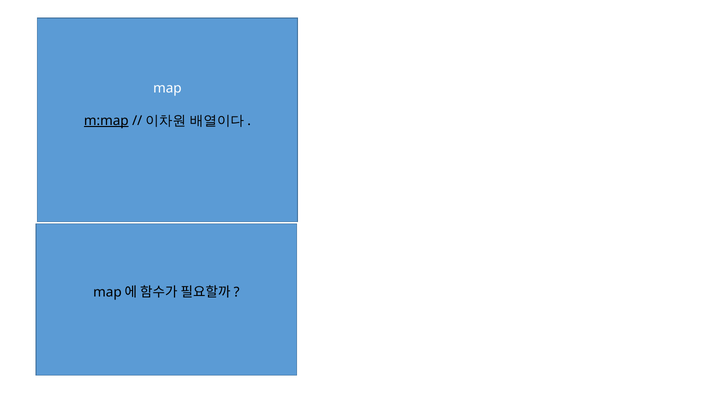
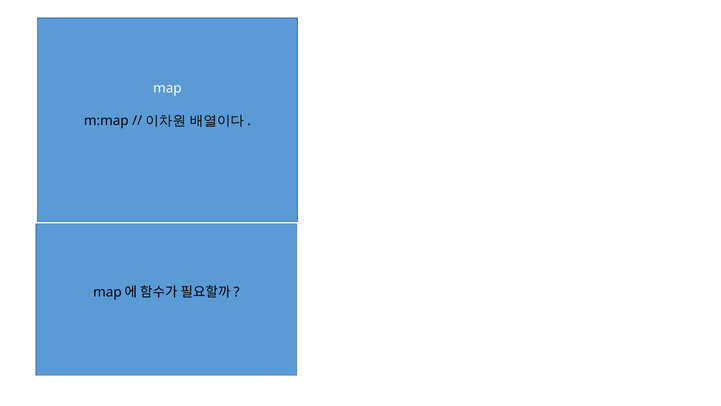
m:map underline: present -> none (106, 121)
